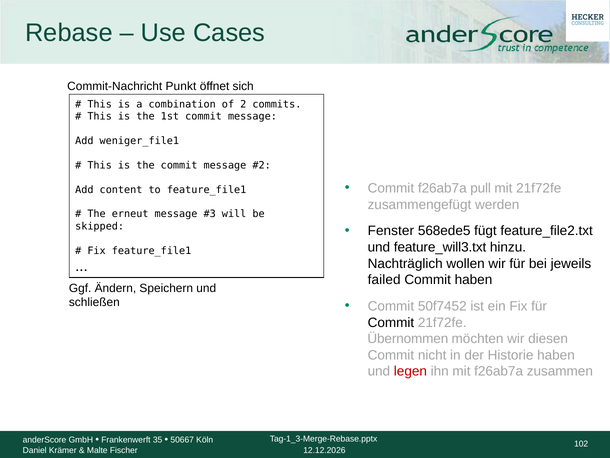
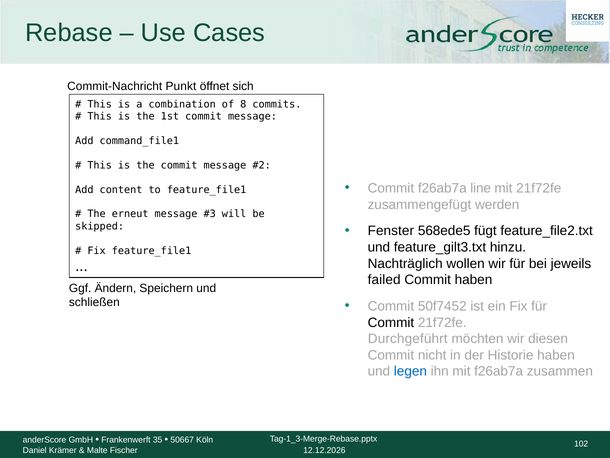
2: 2 -> 8 (243, 104)
weniger_file1: weniger_file1 -> command_file1 (139, 141)
pull: pull -> line (481, 188)
feature_will3.txt: feature_will3.txt -> feature_gilt3.txt (440, 247)
Übernommen: Übernommen -> Durchgeführt (408, 338)
legen colour: red -> blue (410, 371)
